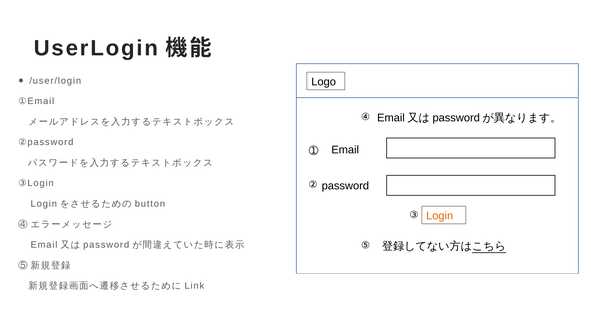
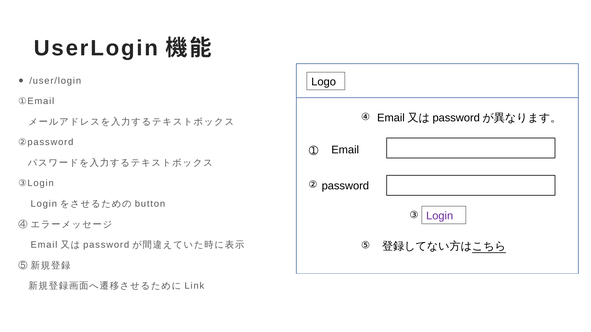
Login colour: orange -> purple (440, 216)
